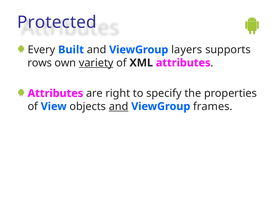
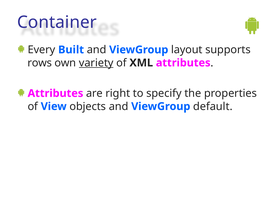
Protected: Protected -> Container (57, 22)
layers: layers -> layout (187, 50)
and underline: present -> none (119, 106)
frames: frames -> default (213, 106)
